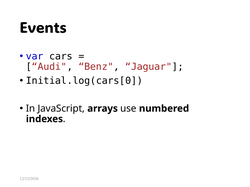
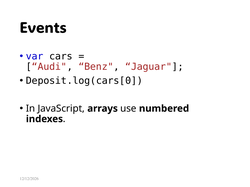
Initial.log(cars[0: Initial.log(cars[0 -> Deposit.log(cars[0 (84, 81)
